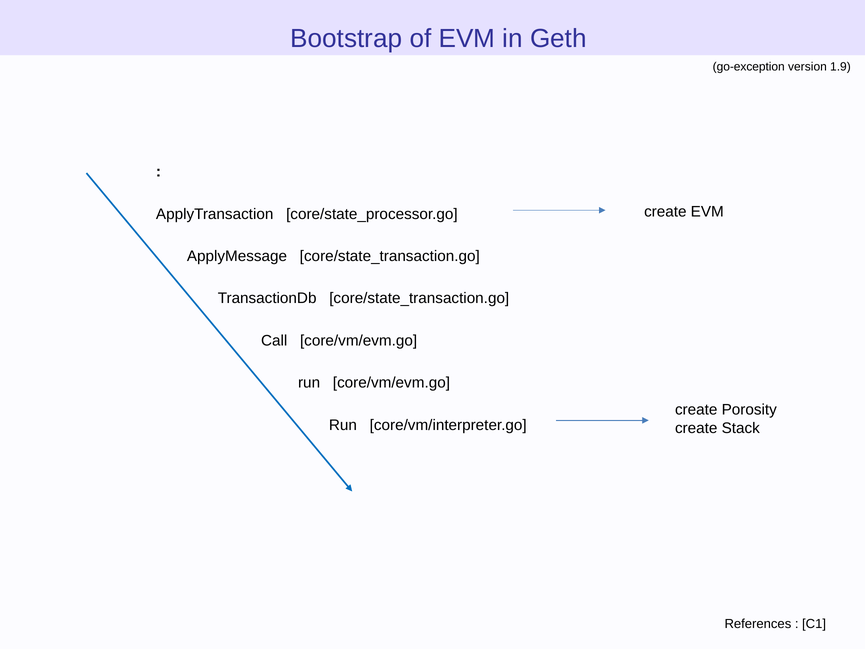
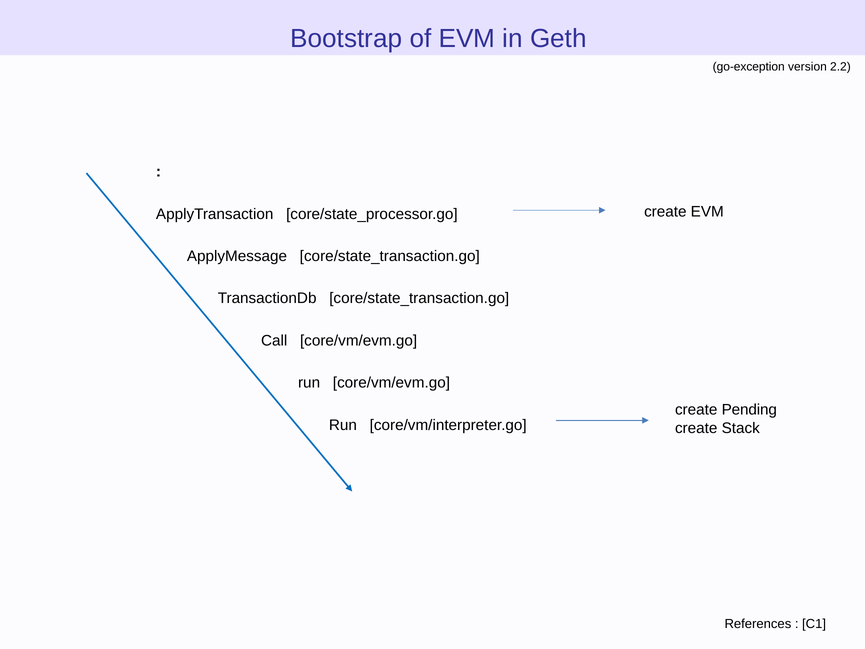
1.9: 1.9 -> 2.2 (840, 67)
Porosity: Porosity -> Pending (749, 410)
